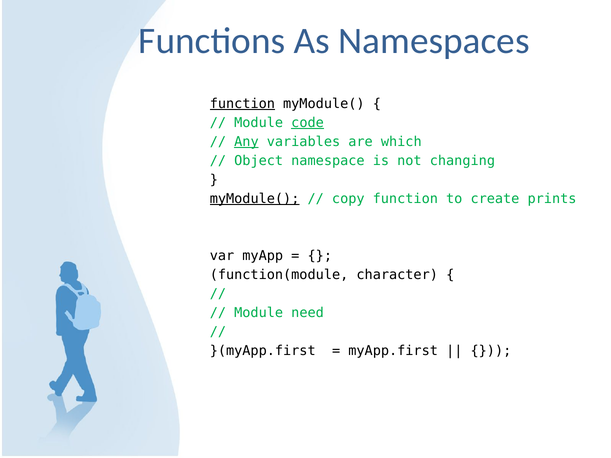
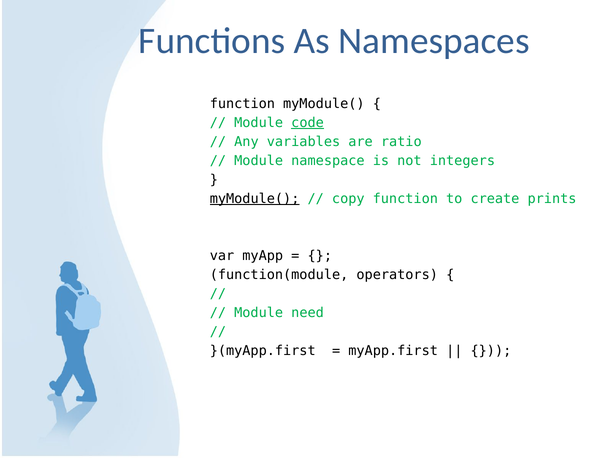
function underline: present -> none (242, 104)
Any underline: present -> none (246, 142)
which: which -> ratio (401, 142)
Object: Object -> Module (259, 161)
changing: changing -> integers (462, 161)
character: character -> operators (397, 275)
